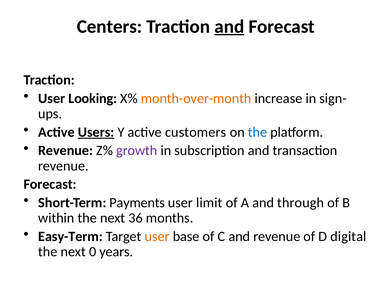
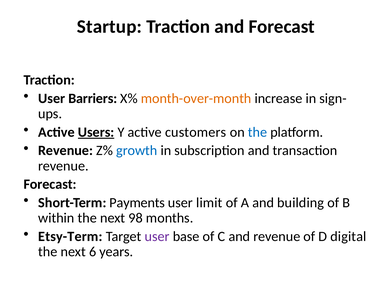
Centers: Centers -> Startup (109, 26)
and underline: present -> none (229, 26)
Looking: Looking -> Barriers (93, 98)
growth colour: purple -> blue (137, 151)
through: through -> building (301, 203)
36: 36 -> 98 (136, 218)
Easy-Term: Easy-Term -> Etsy-Term (70, 236)
user colour: orange -> purple (157, 236)
0: 0 -> 6 (93, 252)
